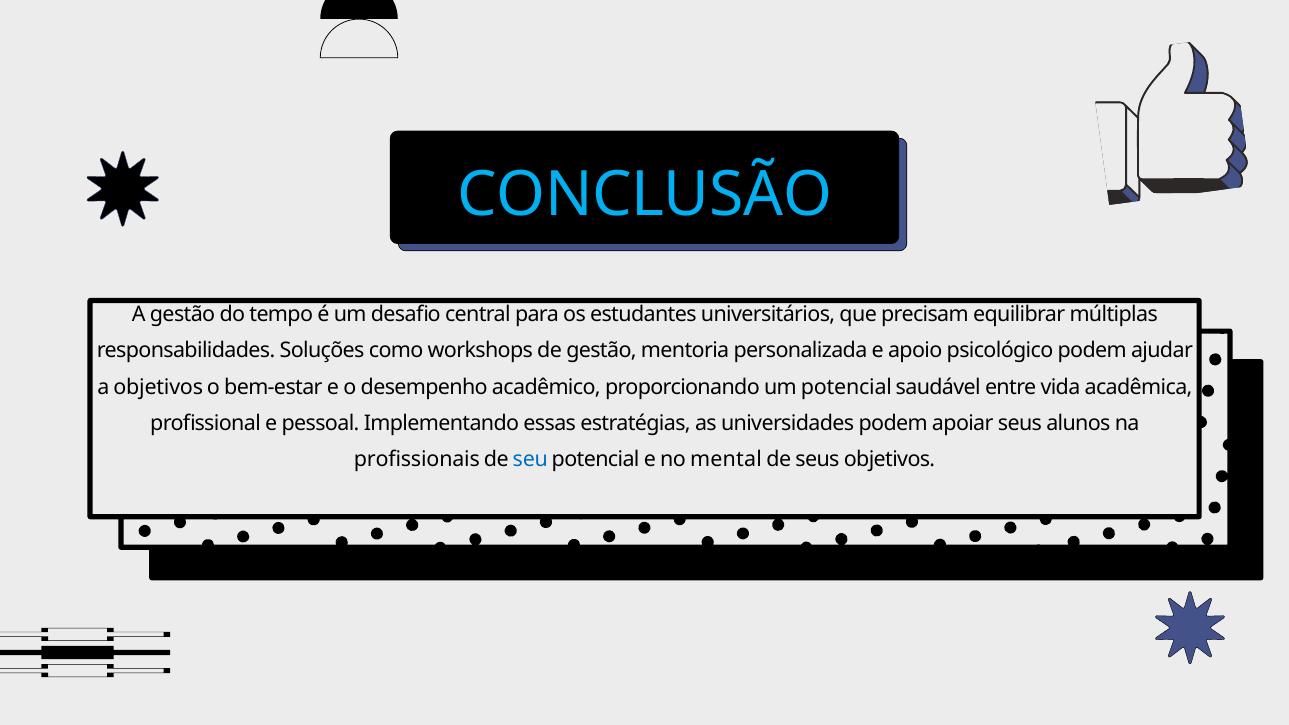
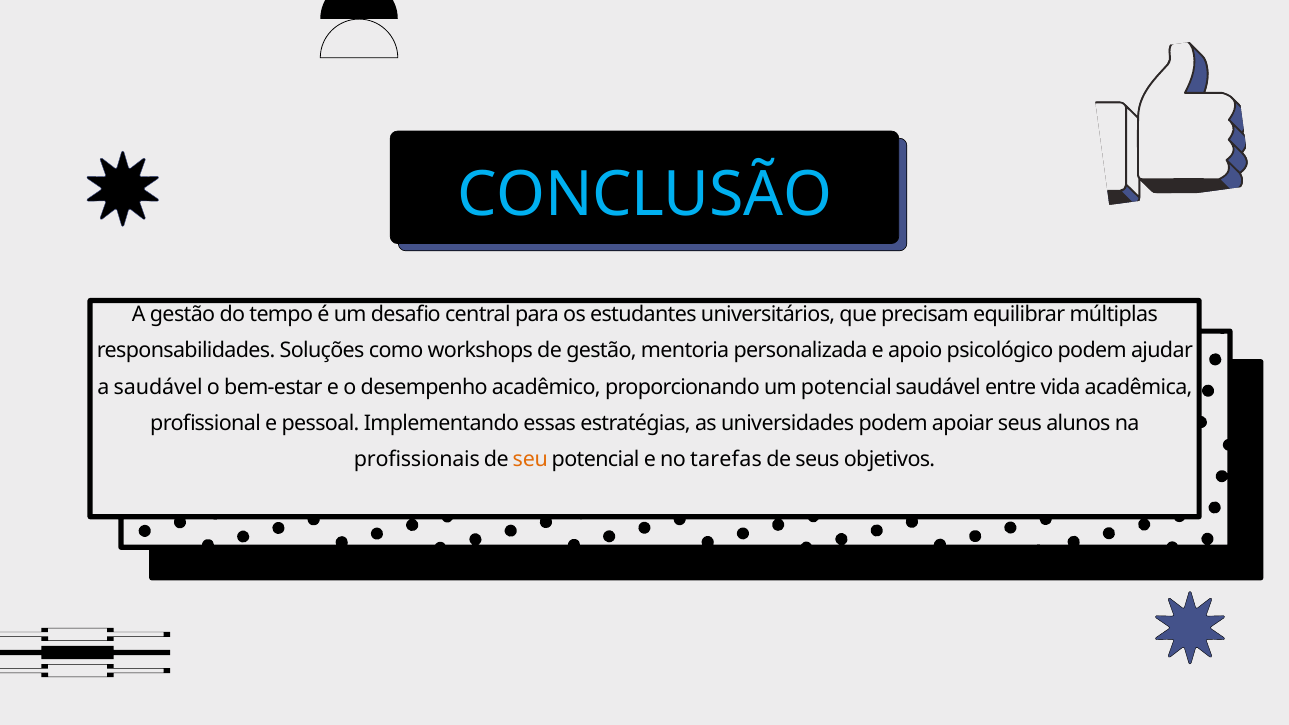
a objetivos: objetivos -> saudável (158, 387)
seu colour: blue -> orange (530, 460)
mental: mental -> tarefas (726, 460)
